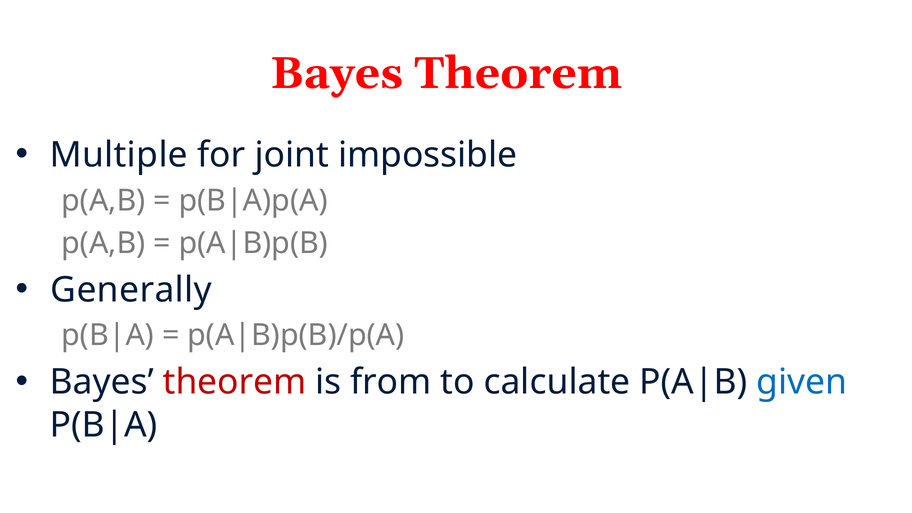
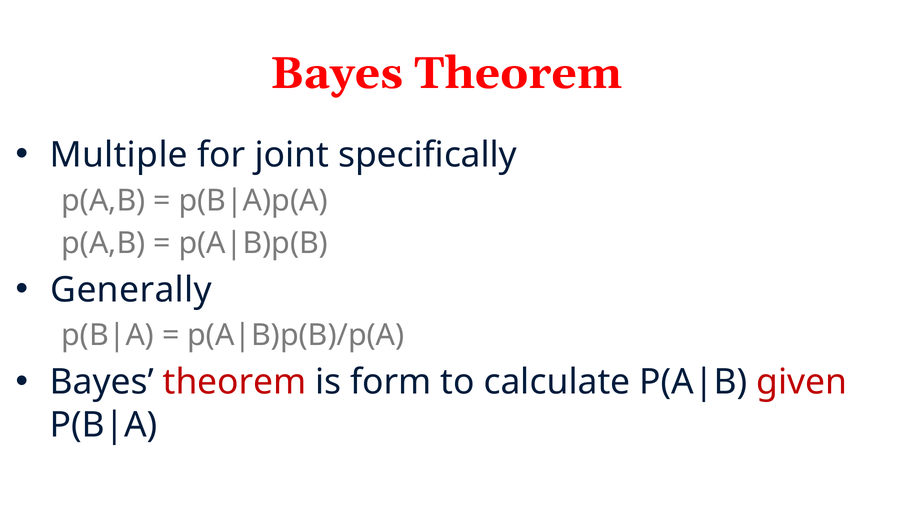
impossible: impossible -> specifically (428, 155)
from: from -> form (391, 382)
given colour: blue -> red (802, 382)
